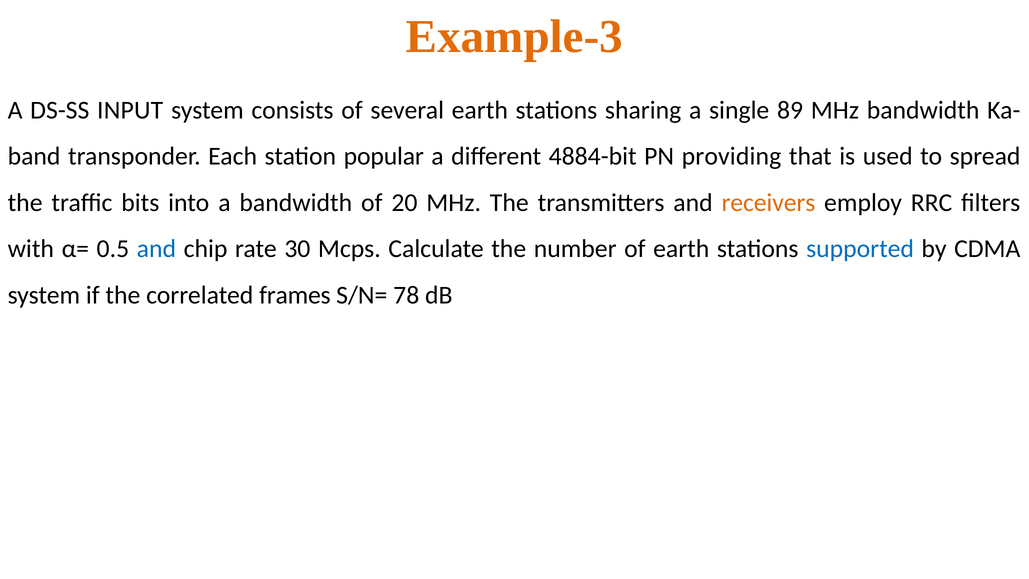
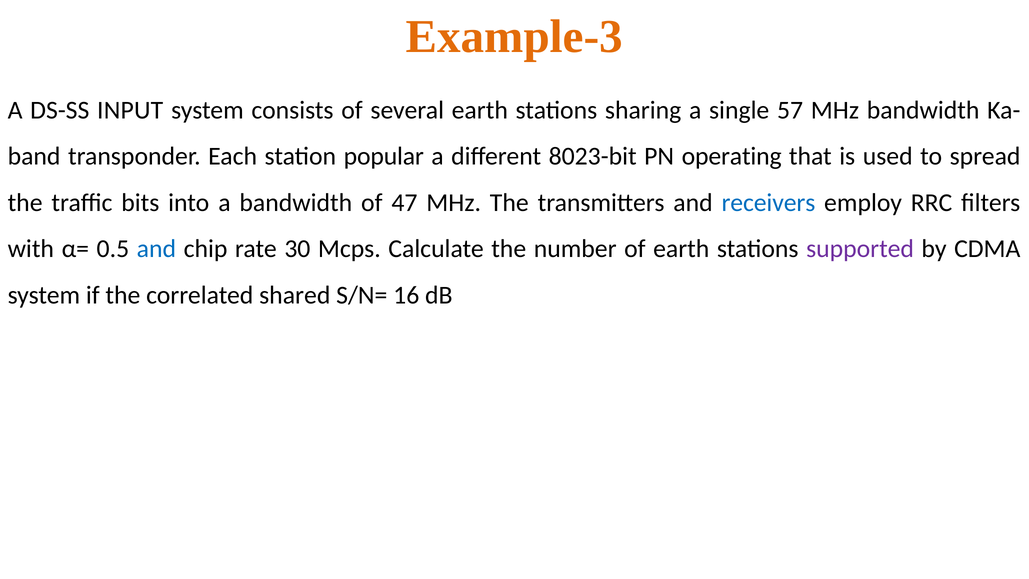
89: 89 -> 57 (790, 110)
4884-bit: 4884-bit -> 8023-bit (593, 156)
providing: providing -> operating (732, 156)
20: 20 -> 47 (404, 203)
receivers colour: orange -> blue (768, 203)
supported colour: blue -> purple (860, 249)
frames: frames -> shared (295, 295)
78: 78 -> 16 (406, 295)
